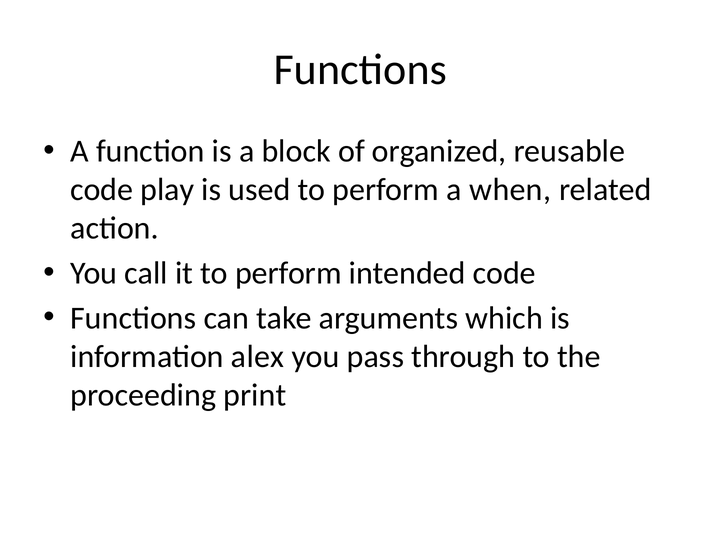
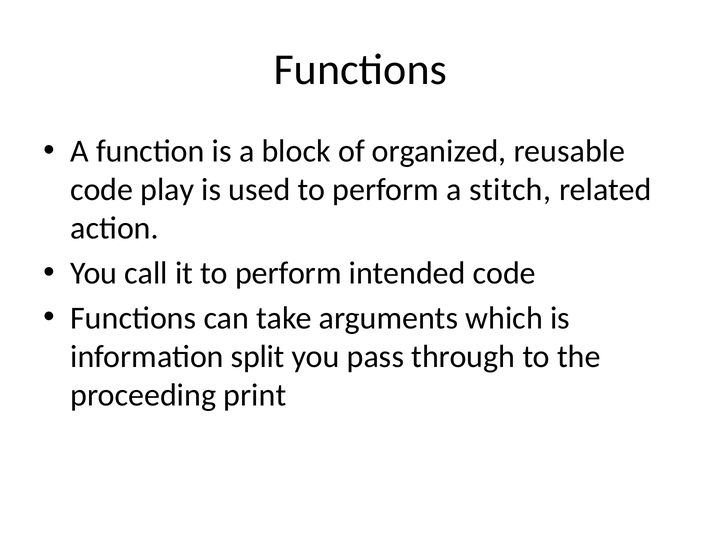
when: when -> stitch (510, 190)
alex: alex -> split (258, 356)
